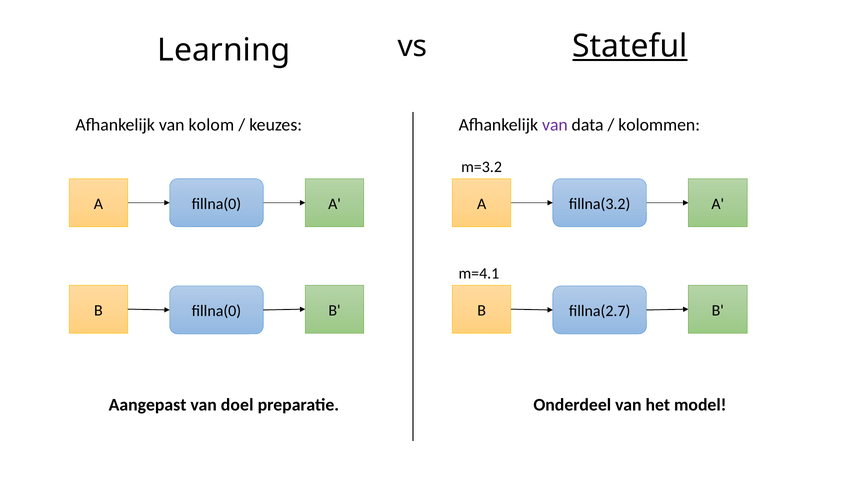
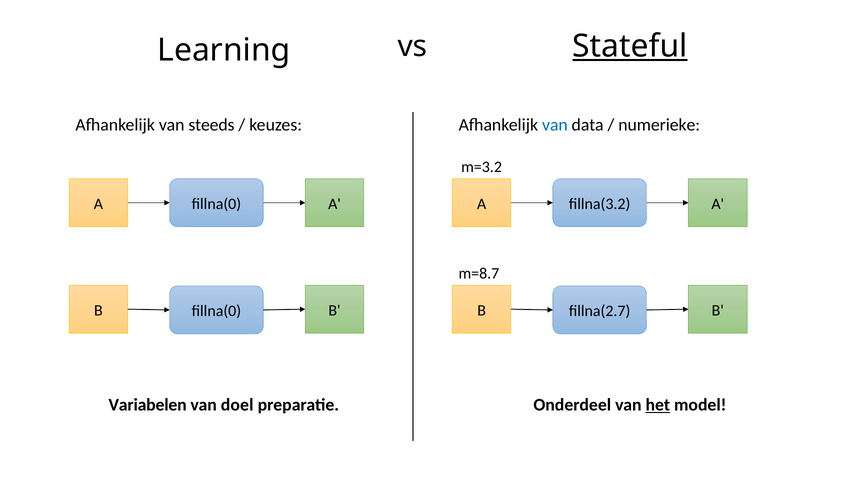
kolom: kolom -> steeds (211, 125)
van colour: purple -> blue (555, 125)
kolommen: kolommen -> numerieke (659, 125)
m=4.1: m=4.1 -> m=8.7 (479, 274)
Aangepast: Aangepast -> Variabelen (148, 405)
het underline: none -> present (658, 405)
